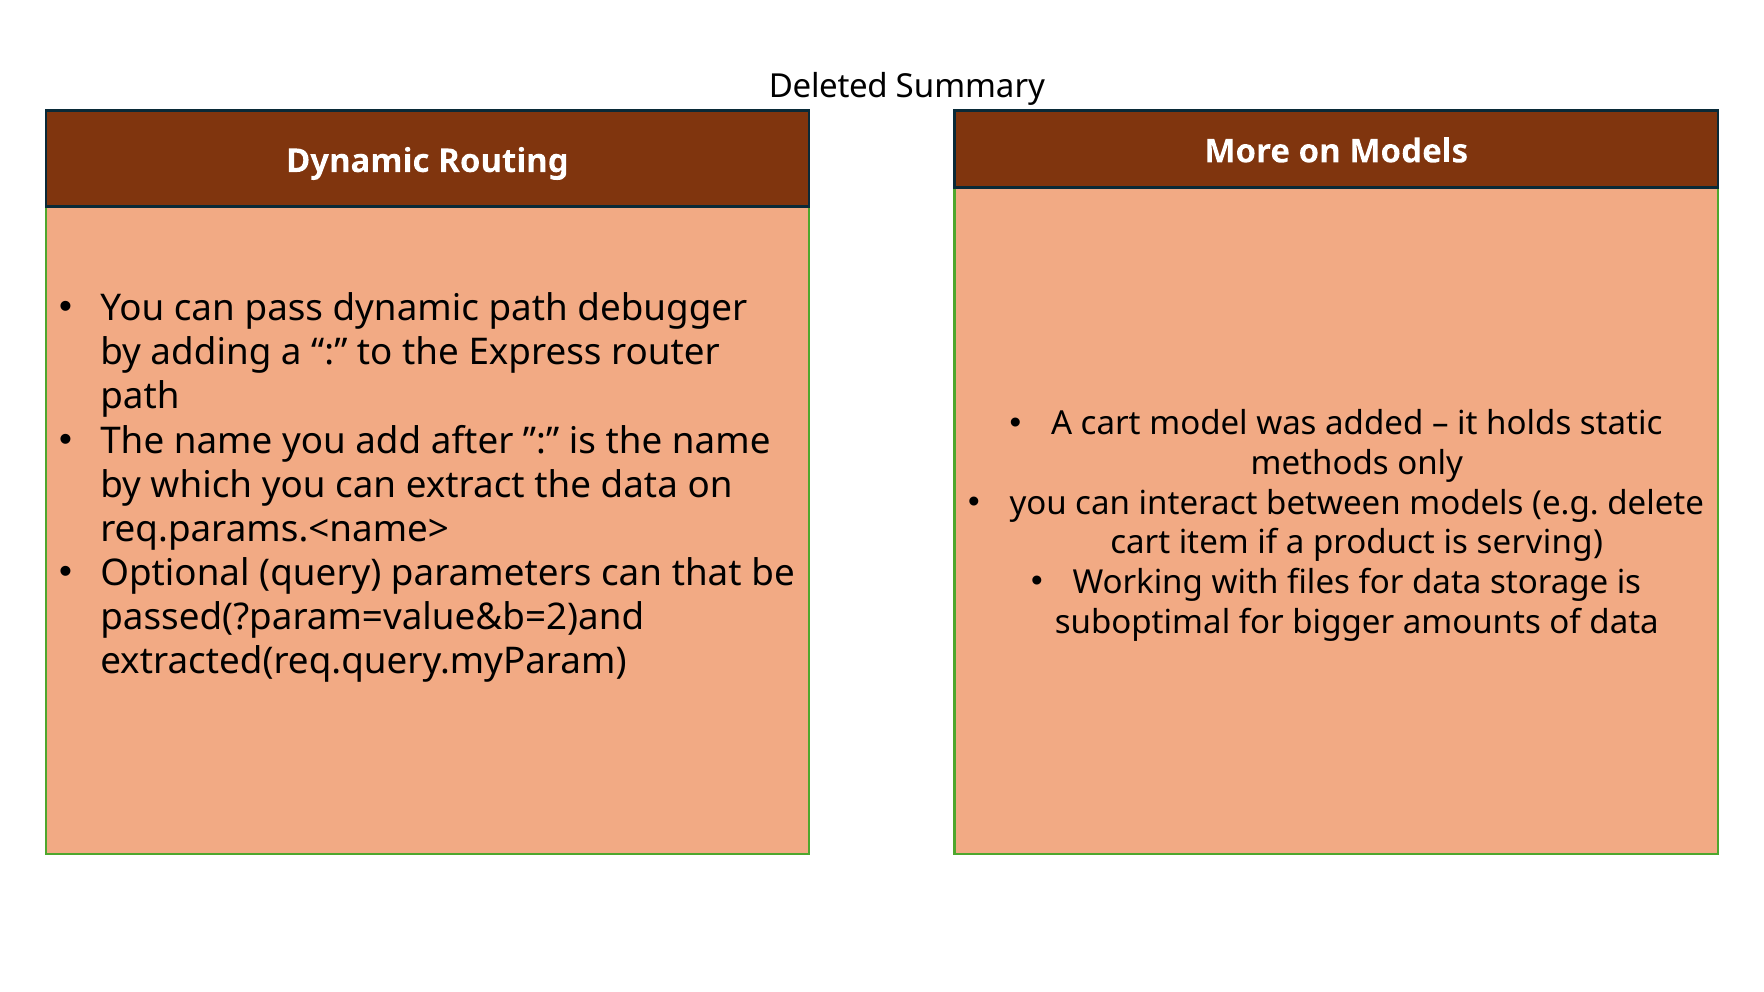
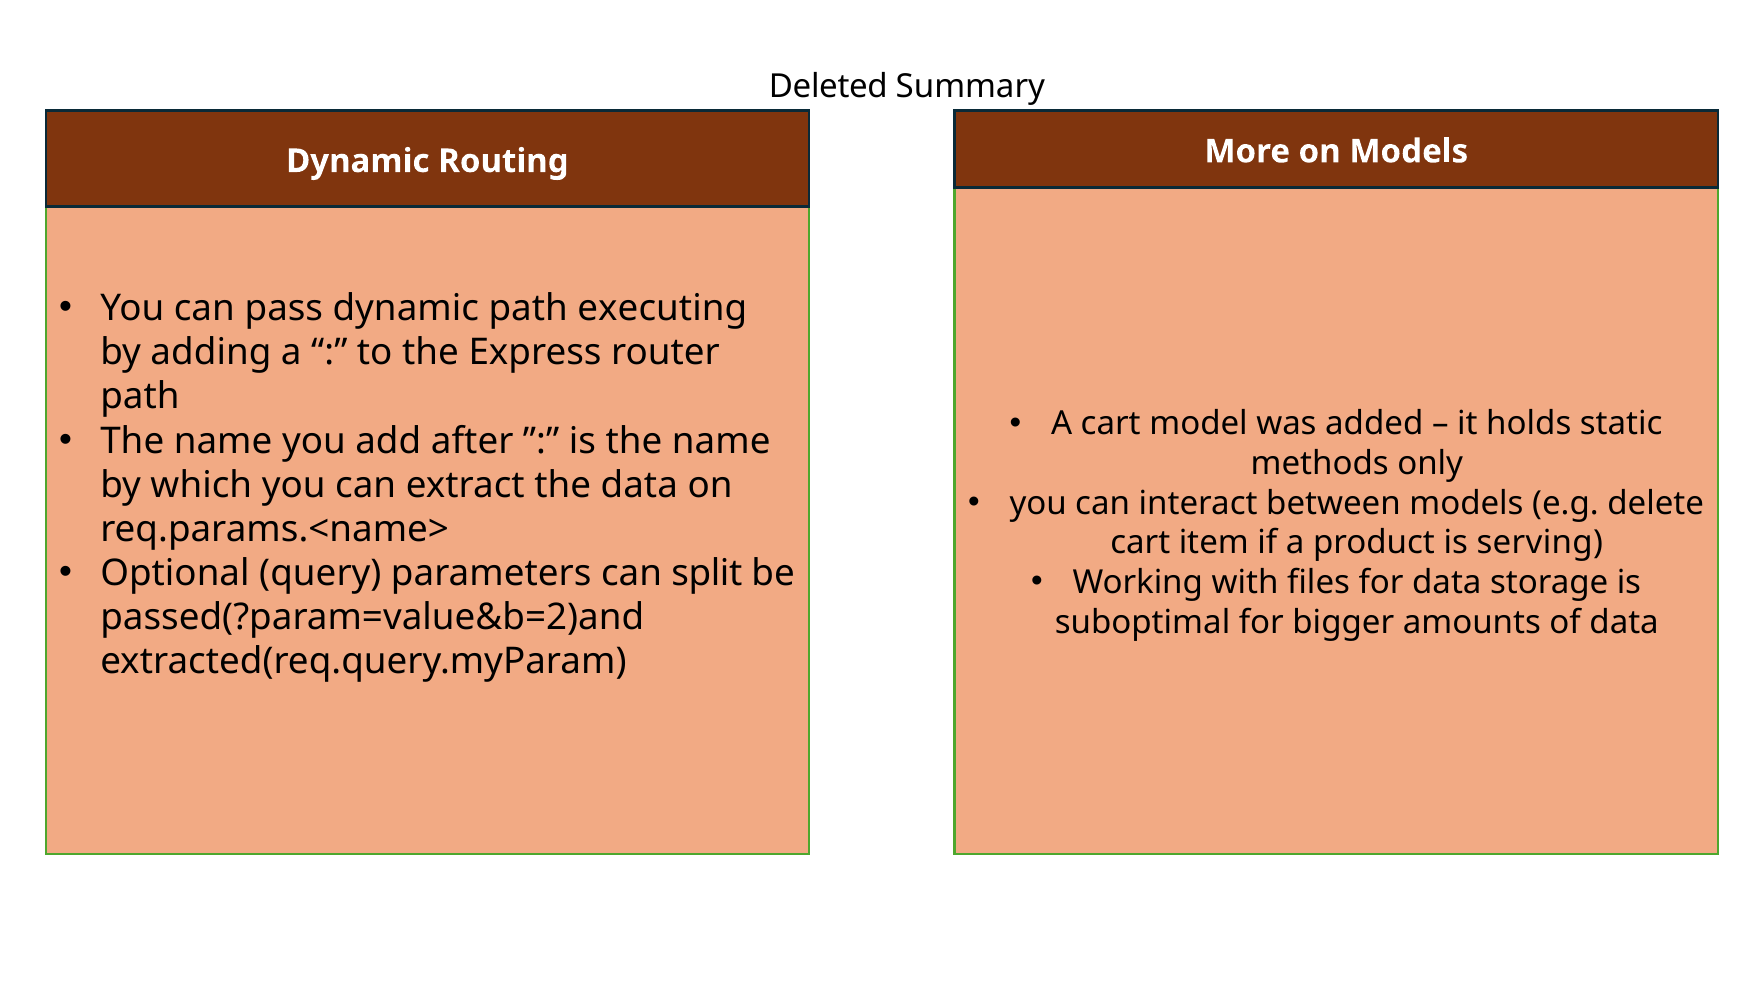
debugger: debugger -> executing (662, 309)
that: that -> split (707, 573)
